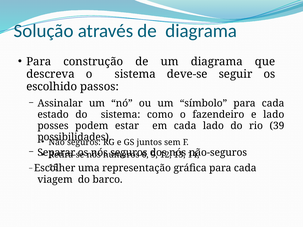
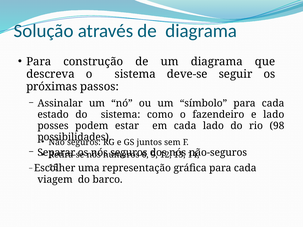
escolhido: escolhido -> próximas (52, 87)
39: 39 -> 98 (277, 126)
